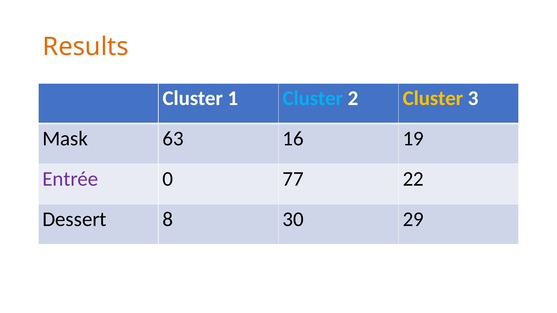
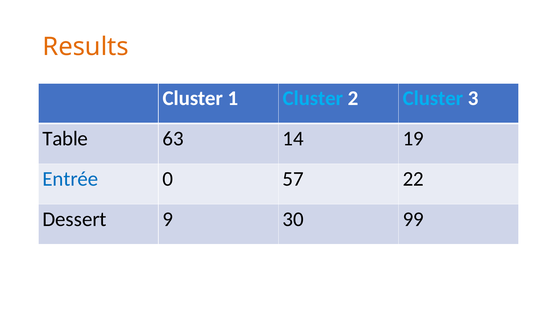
Cluster colour: yellow -> light blue (433, 99)
Mask: Mask -> Table (65, 139)
16: 16 -> 14 (293, 139)
Entrée colour: purple -> blue (70, 179)
77: 77 -> 57 (293, 179)
8: 8 -> 9 (168, 219)
29: 29 -> 99 (413, 219)
